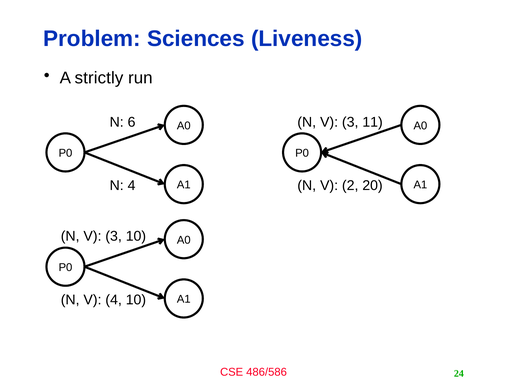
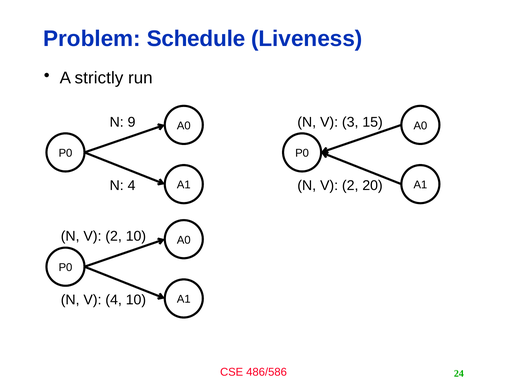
Sciences: Sciences -> Schedule (196, 39)
6: 6 -> 9 (132, 122)
11: 11 -> 15 (373, 122)
3: 3 -> 2 (114, 236)
